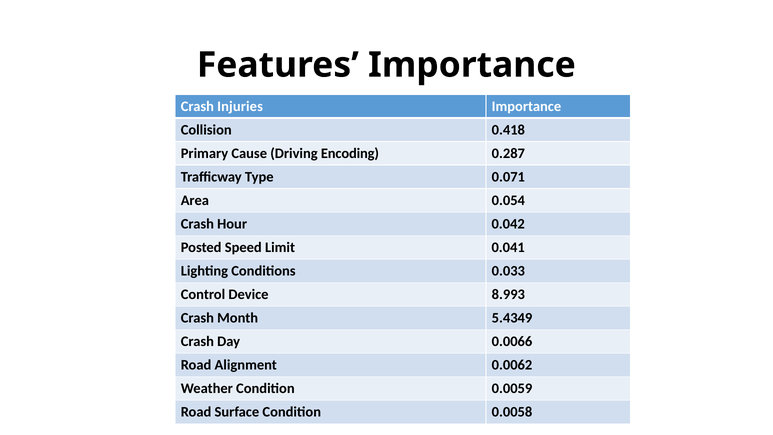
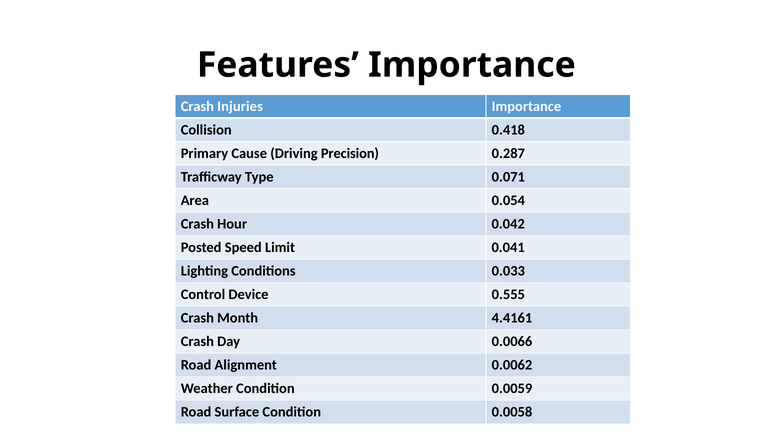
Encoding: Encoding -> Precision (350, 153)
8.993: 8.993 -> 0.555 (508, 294)
5.4349: 5.4349 -> 4.4161 (512, 318)
